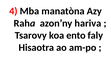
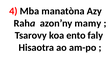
hariva: hariva -> mamy (88, 23)
